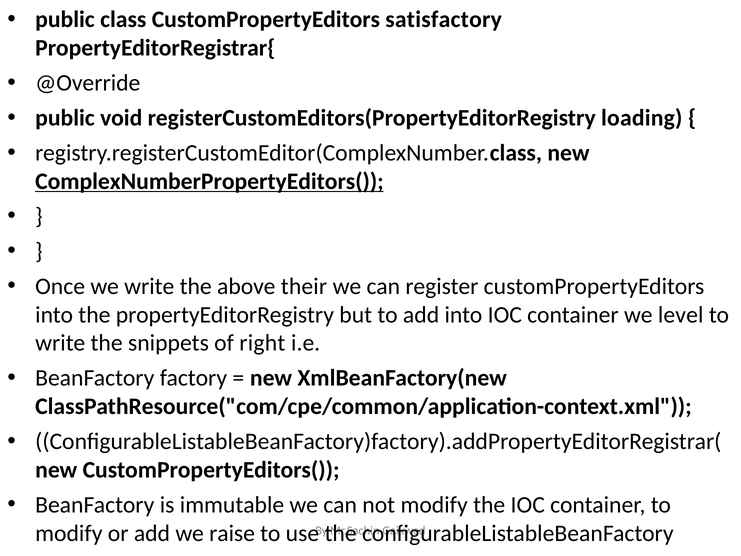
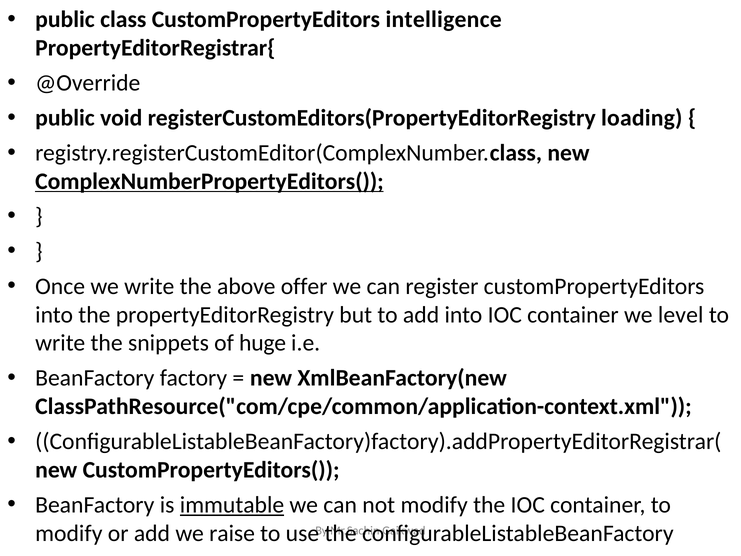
satisfactory: satisfactory -> intelligence (444, 20)
their: their -> offer (304, 286)
right: right -> huge (263, 343)
immutable underline: none -> present (232, 505)
